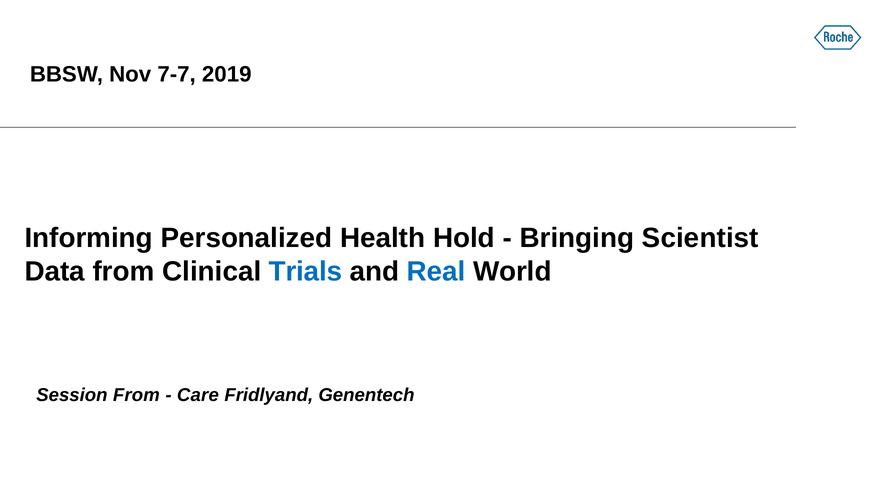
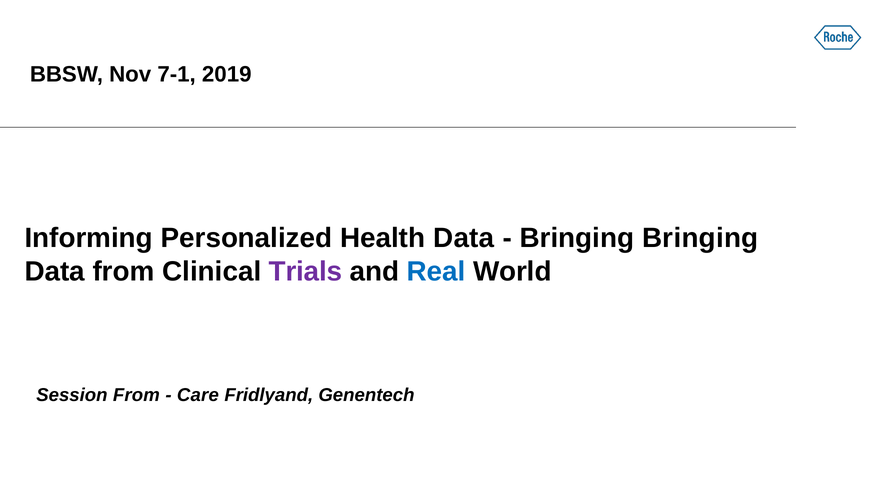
7-7: 7-7 -> 7-1 (177, 74)
Health Hold: Hold -> Data (464, 238)
Bringing Scientist: Scientist -> Bringing (700, 238)
Trials colour: blue -> purple (306, 271)
